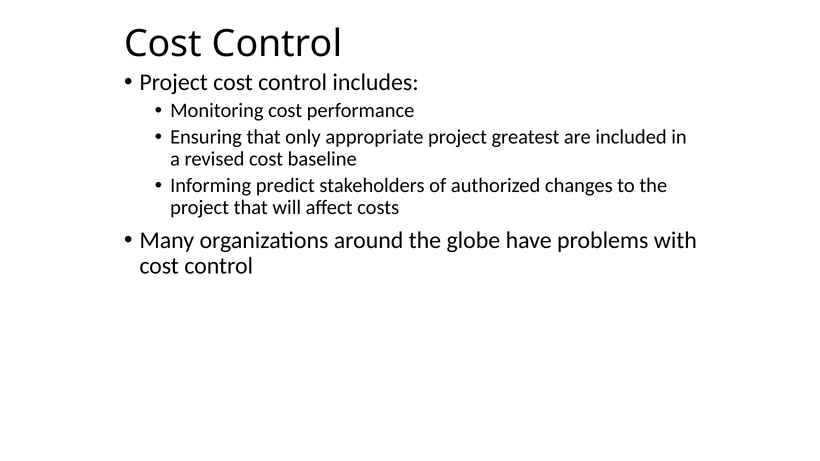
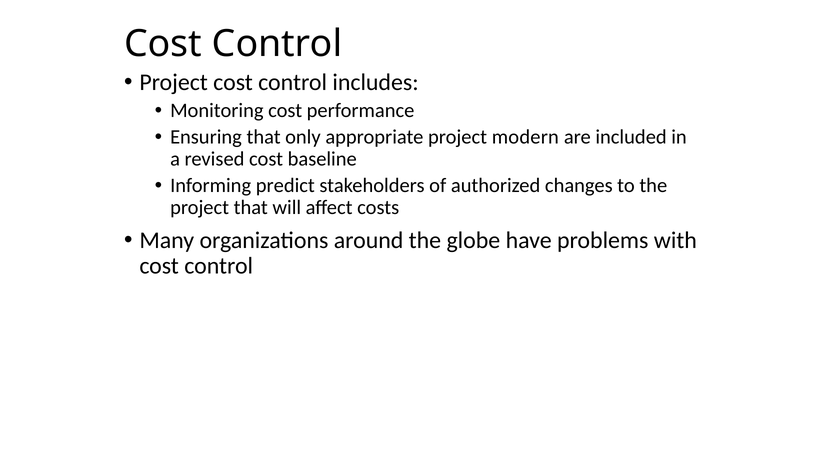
greatest: greatest -> modern (525, 137)
